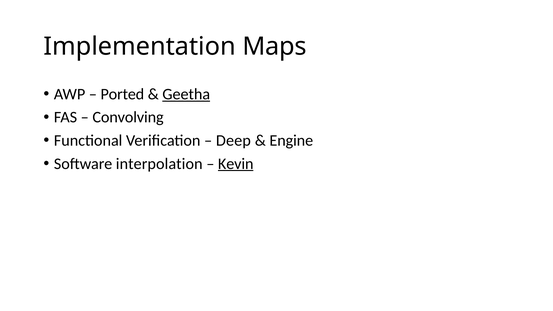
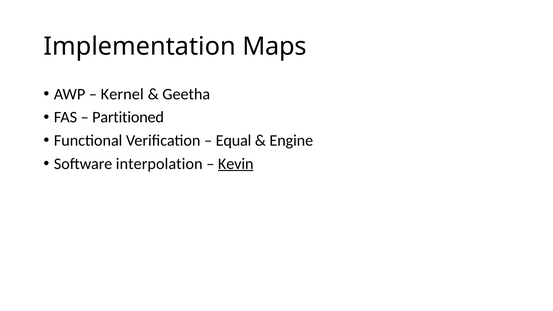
Ported: Ported -> Kernel (122, 94)
Geetha underline: present -> none (186, 94)
Convolving: Convolving -> Partitioned (128, 117)
Deep: Deep -> Equal (234, 141)
